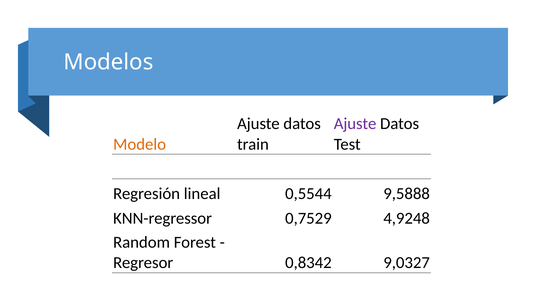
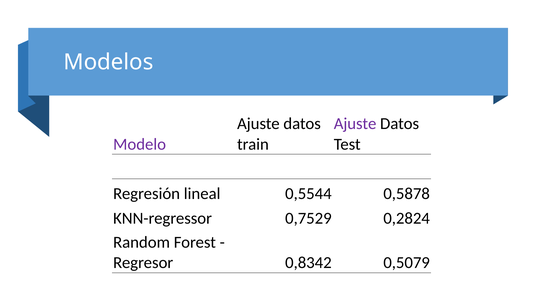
Modelo colour: orange -> purple (140, 144)
9,5888: 9,5888 -> 0,5878 (407, 194)
4,9248: 4,9248 -> 0,2824 (407, 219)
9,0327: 9,0327 -> 0,5079 (407, 263)
